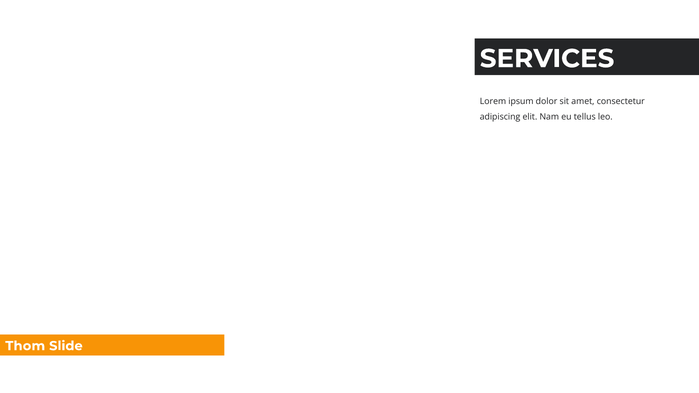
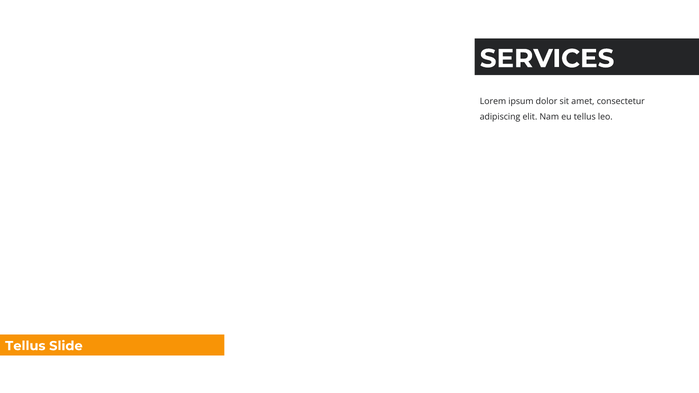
Thom: Thom -> Tellus (25, 346)
